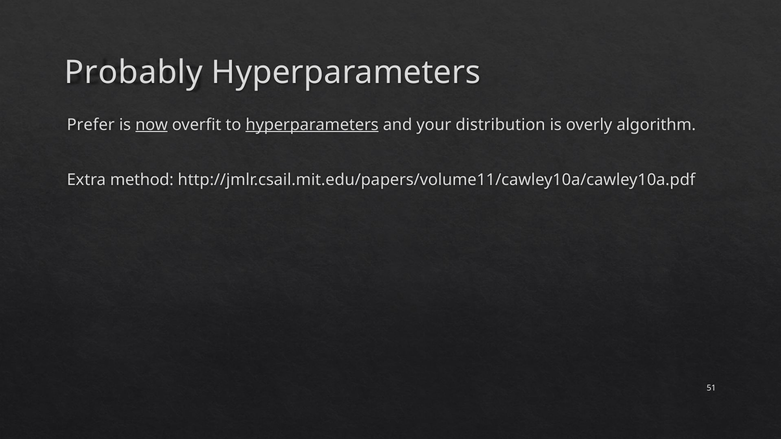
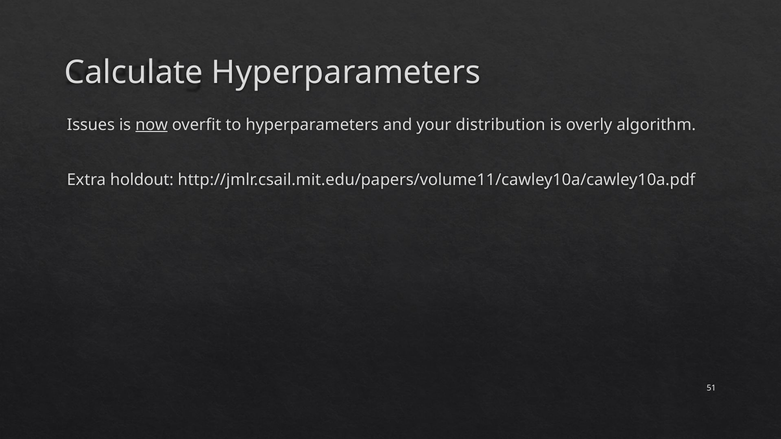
Probably: Probably -> Calculate (134, 72)
Prefer: Prefer -> Issues (91, 125)
hyperparameters underline: present -> none (312, 125)
method: method -> holdout (142, 180)
